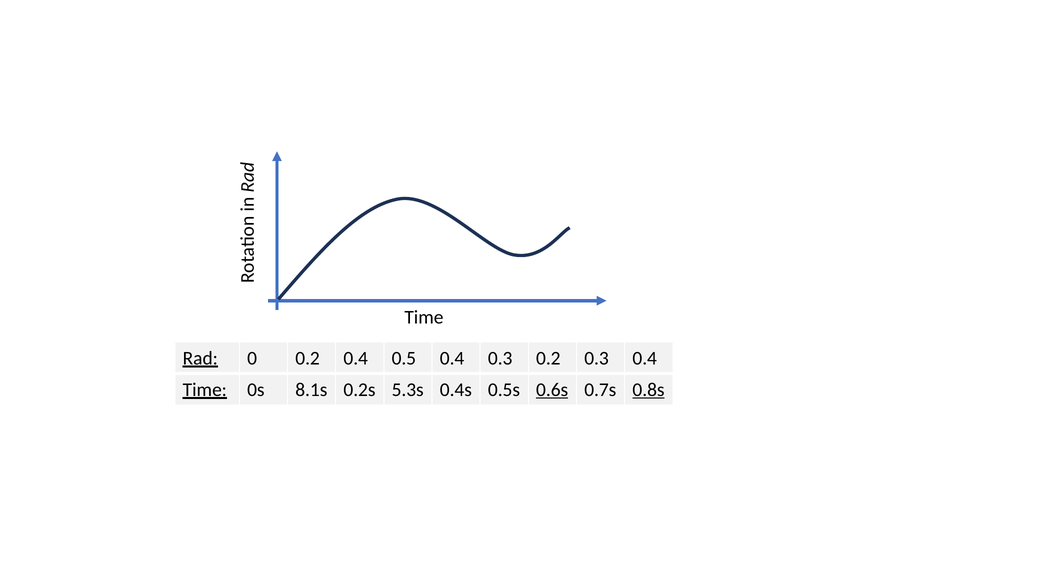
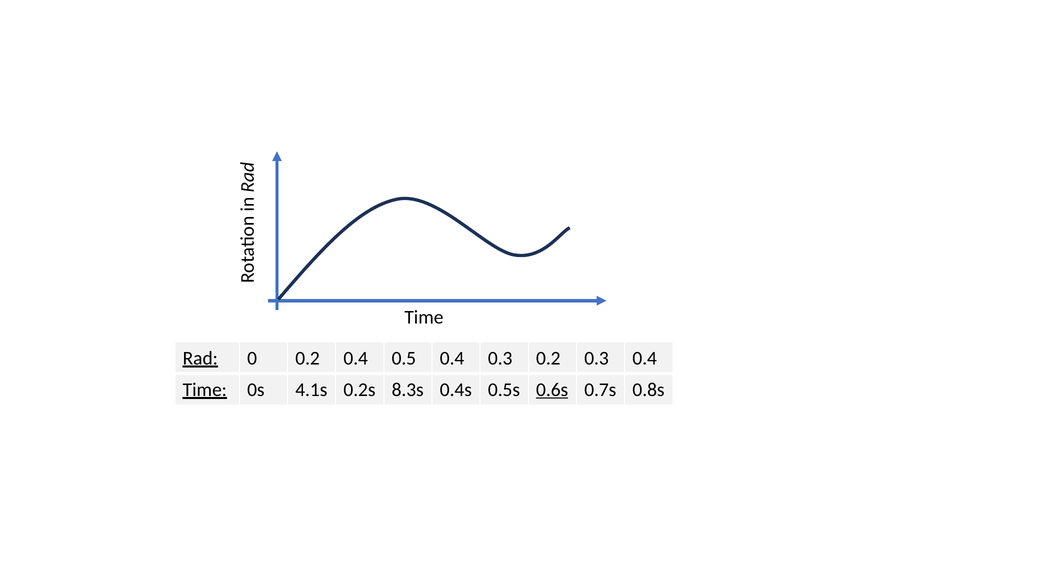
8.1s: 8.1s -> 4.1s (311, 390)
5.3s: 5.3s -> 8.3s (408, 390)
0.8s underline: present -> none (648, 390)
